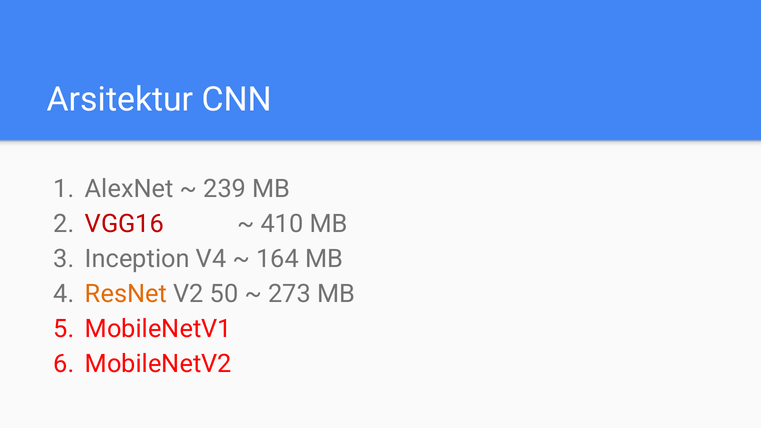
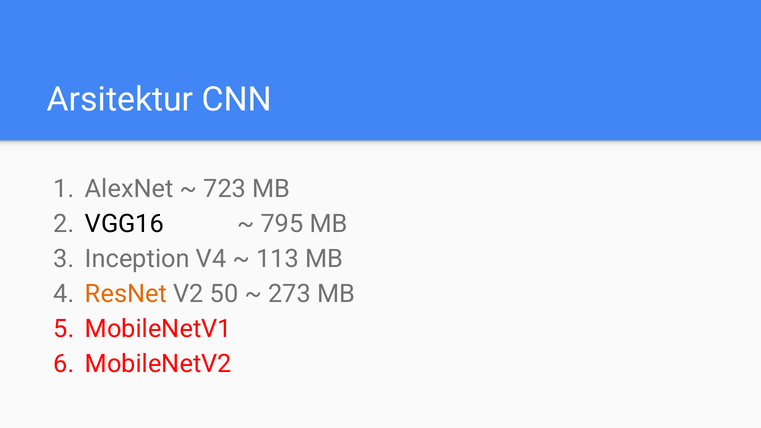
239: 239 -> 723 (225, 189)
VGG16 colour: red -> black (124, 224)
410: 410 -> 795 (282, 224)
164: 164 -> 113 (278, 259)
